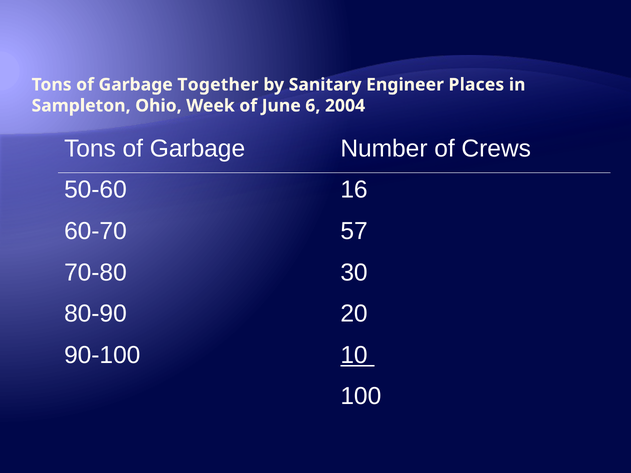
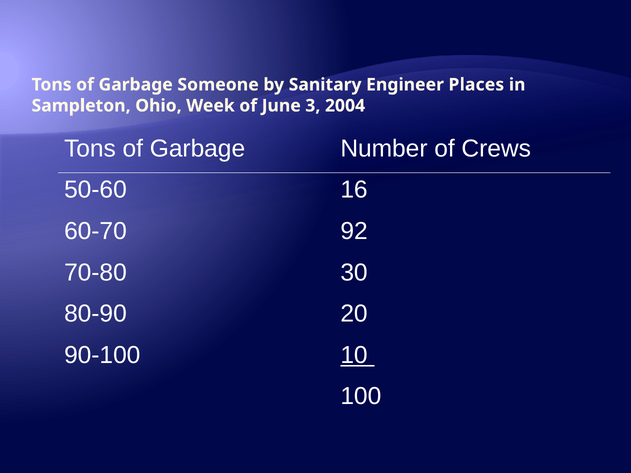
Together: Together -> Someone (218, 85)
6: 6 -> 3 (313, 106)
57: 57 -> 92 (354, 231)
